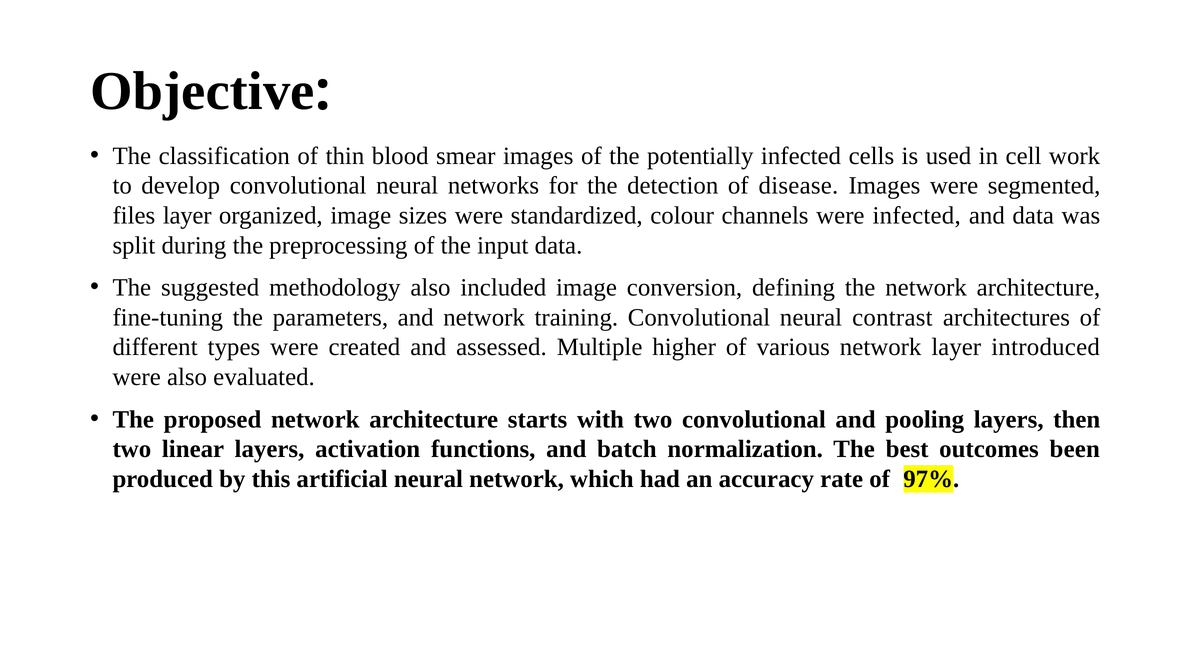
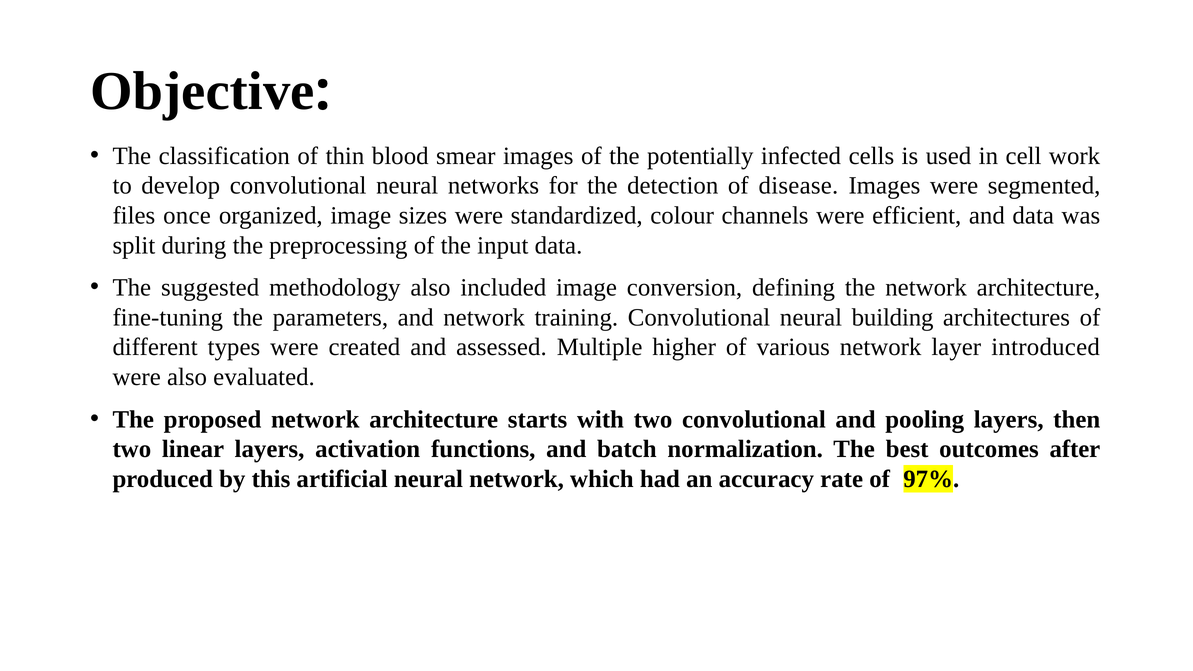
files layer: layer -> once (187, 216)
were infected: infected -> efficient (917, 216)
contrast: contrast -> building (893, 317)
been: been -> after (1075, 449)
